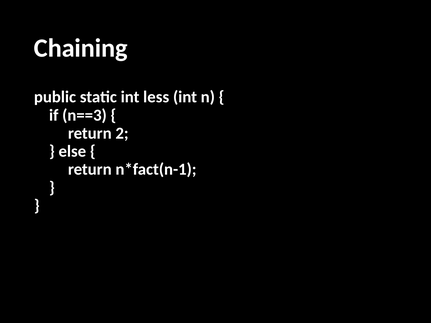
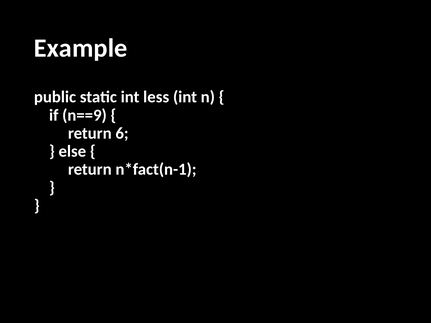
Chaining: Chaining -> Example (81, 48)
n==3: n==3 -> n==9 (84, 115)
2: 2 -> 6 (122, 133)
